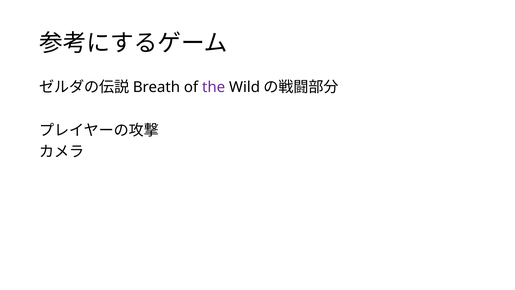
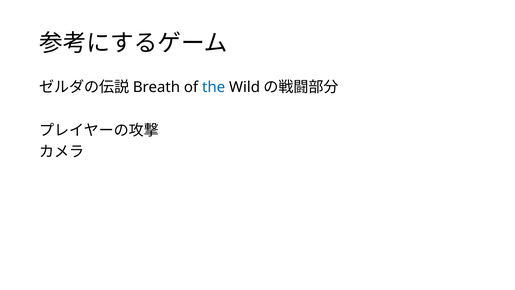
the colour: purple -> blue (214, 87)
